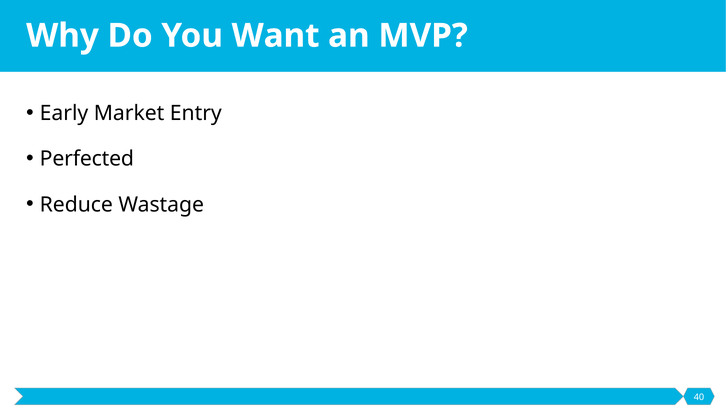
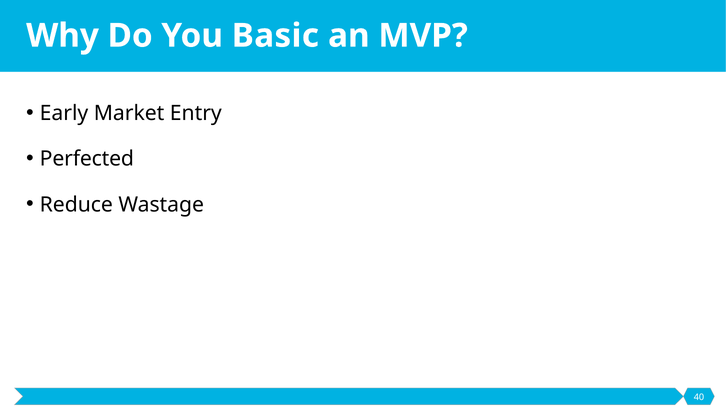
Want: Want -> Basic (275, 36)
